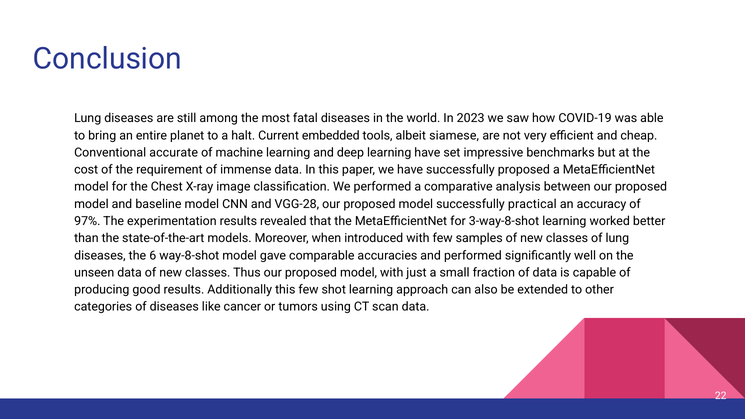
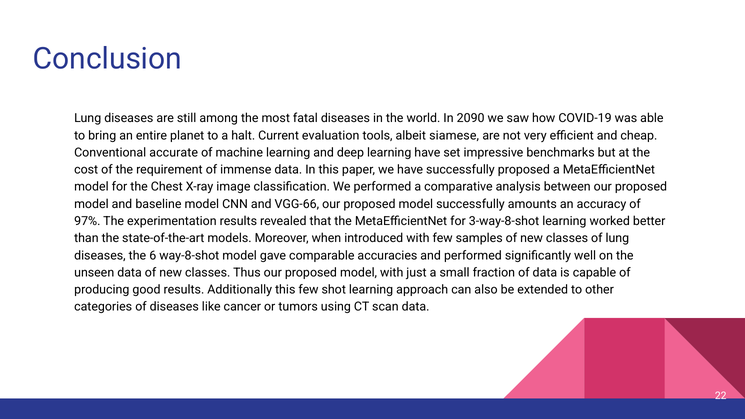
2023: 2023 -> 2090 (471, 118)
embedded: embedded -> evaluation (331, 136)
VGG-28: VGG-28 -> VGG-66 (297, 204)
practical: practical -> amounts (532, 204)
